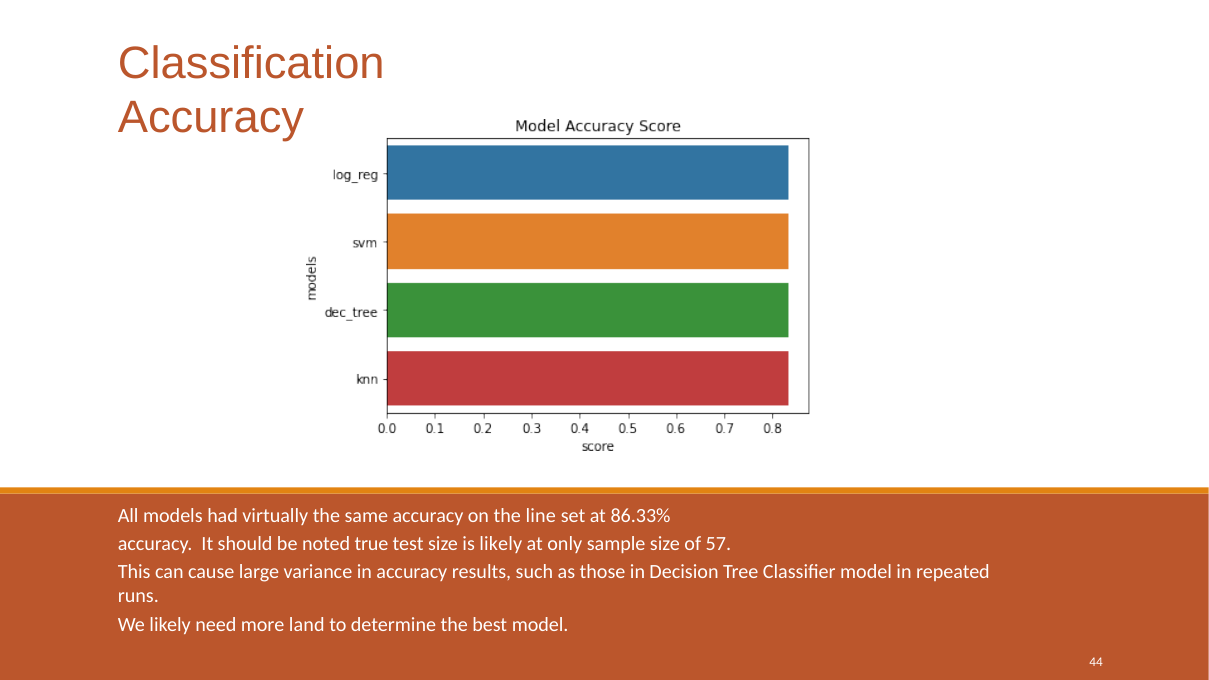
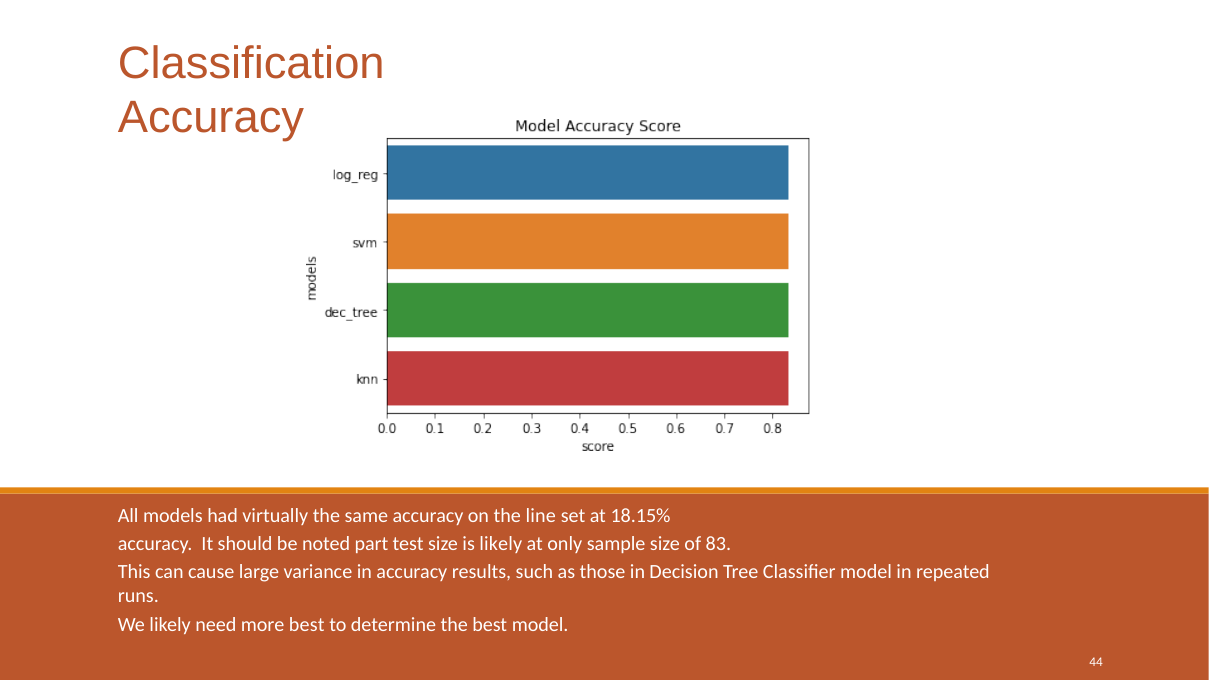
86.33%: 86.33% -> 18.15% (641, 515)
true: true -> part (371, 544)
57: 57 -> 83 (718, 544)
more land: land -> best (307, 625)
